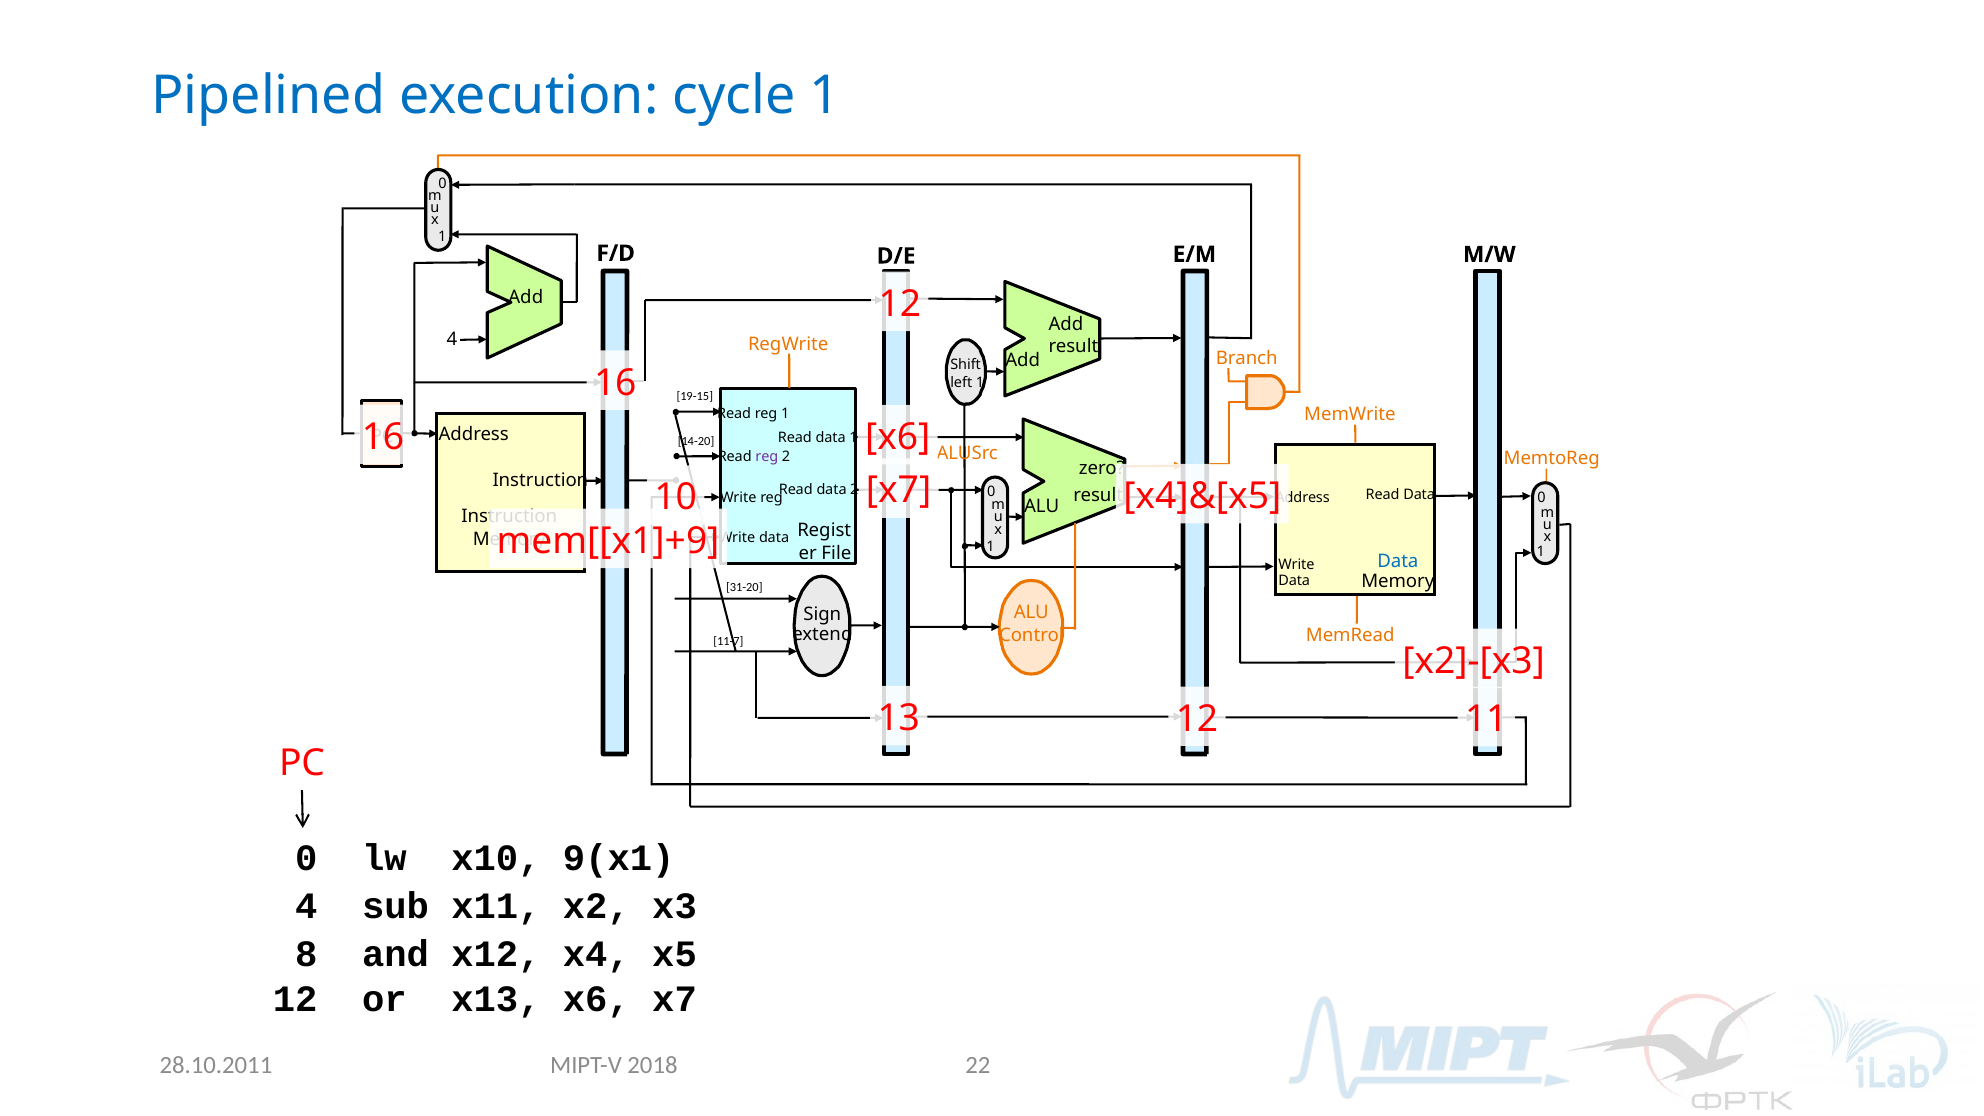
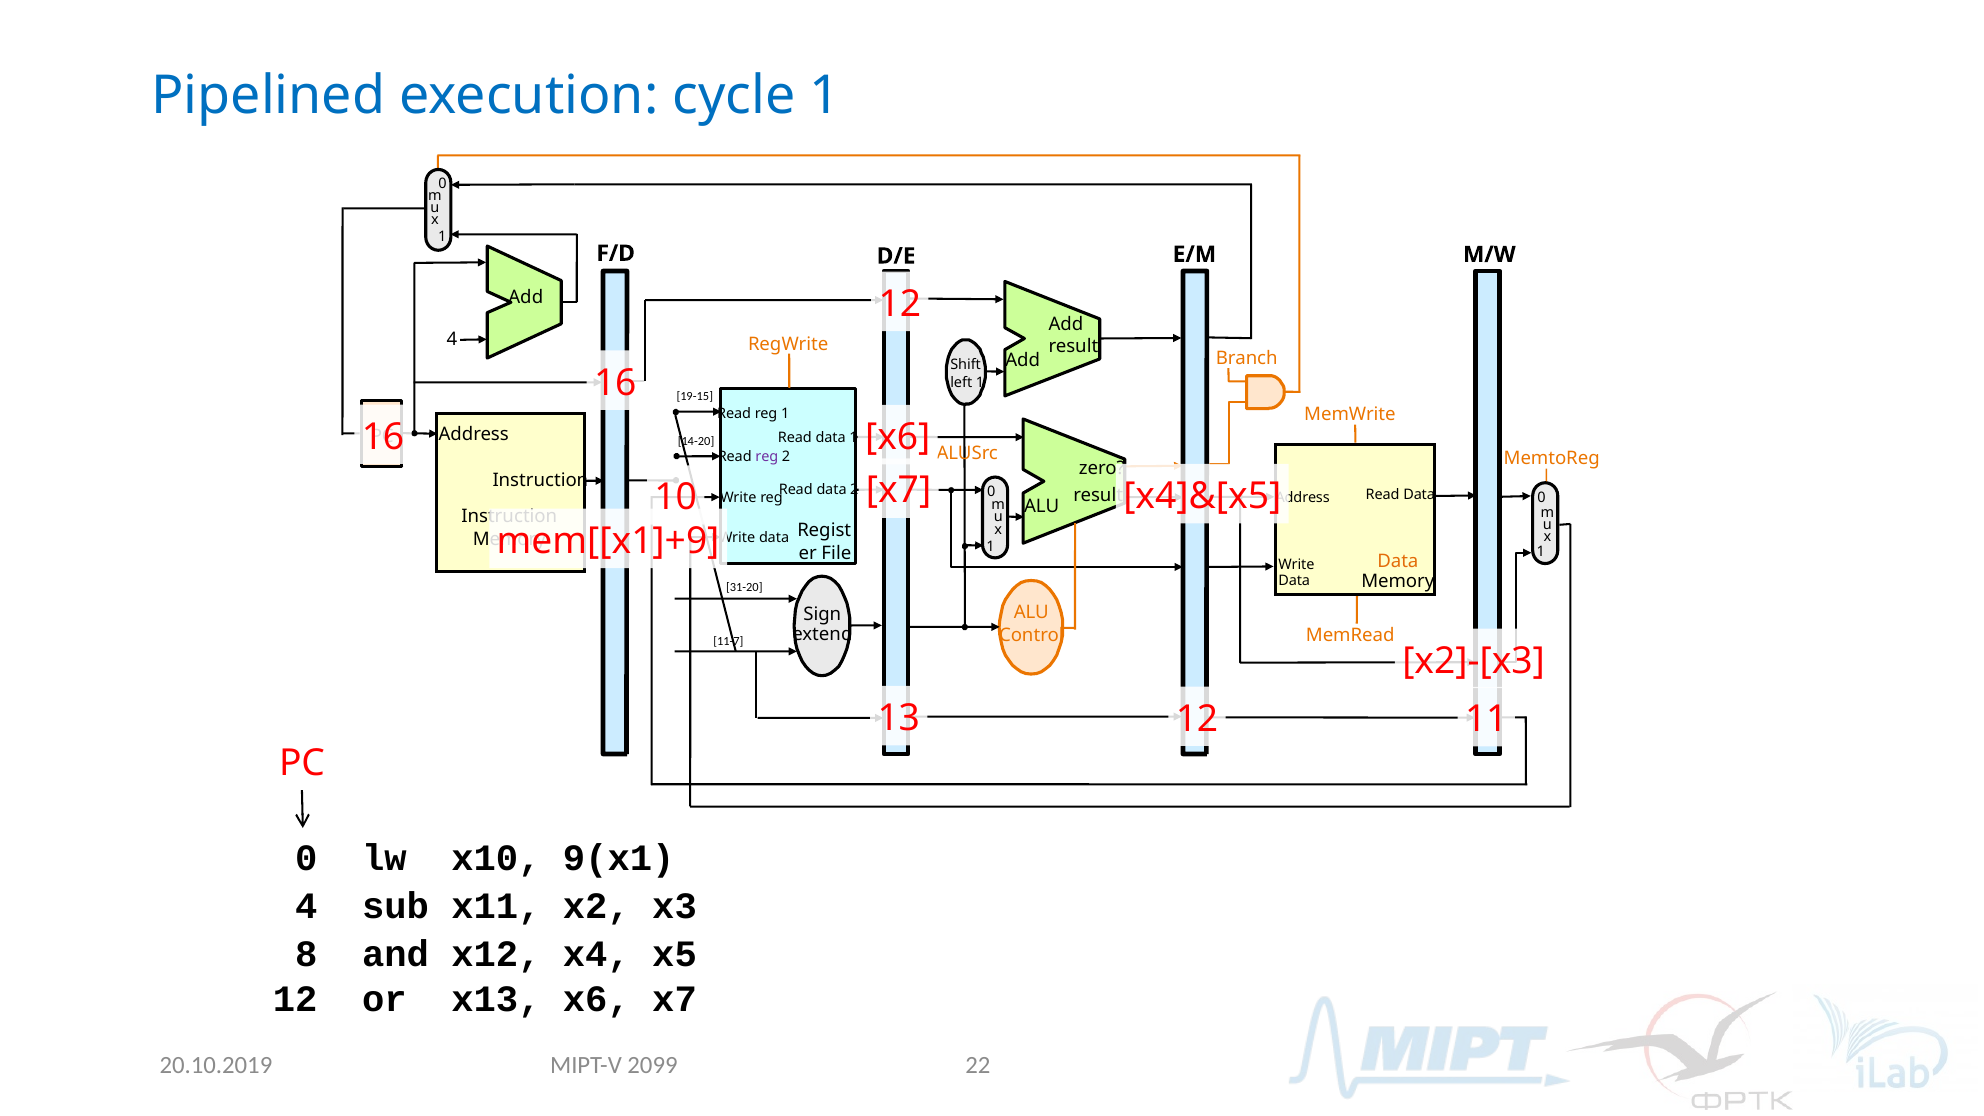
Data colour: blue -> orange (1398, 561)
28.10.2011: 28.10.2011 -> 20.10.2019 (216, 1066)
2018: 2018 -> 2099 (653, 1066)
